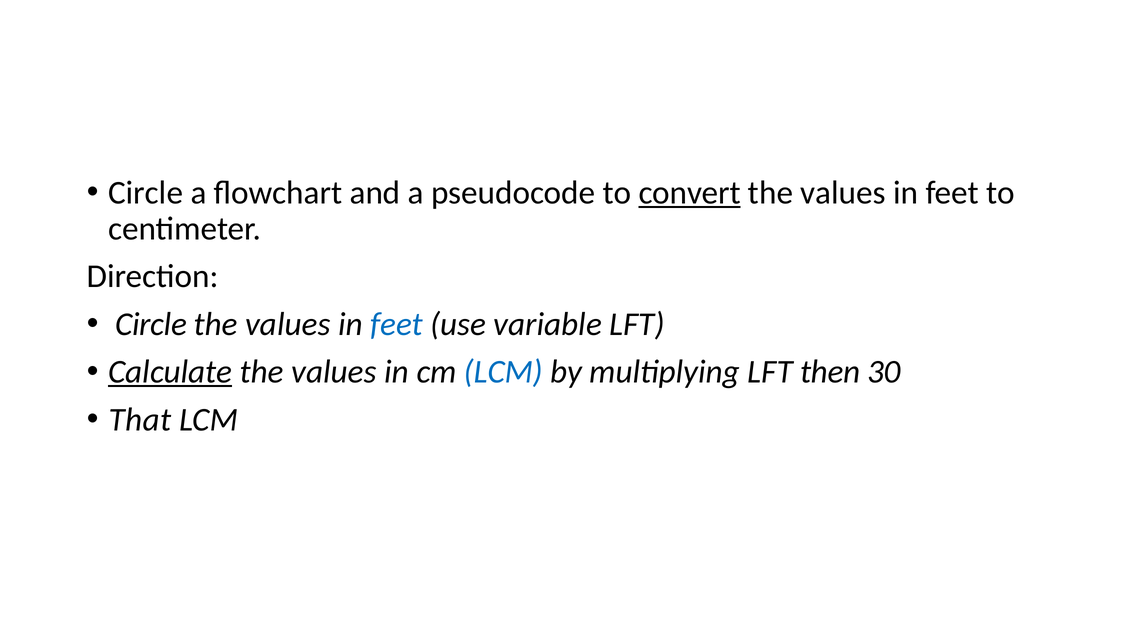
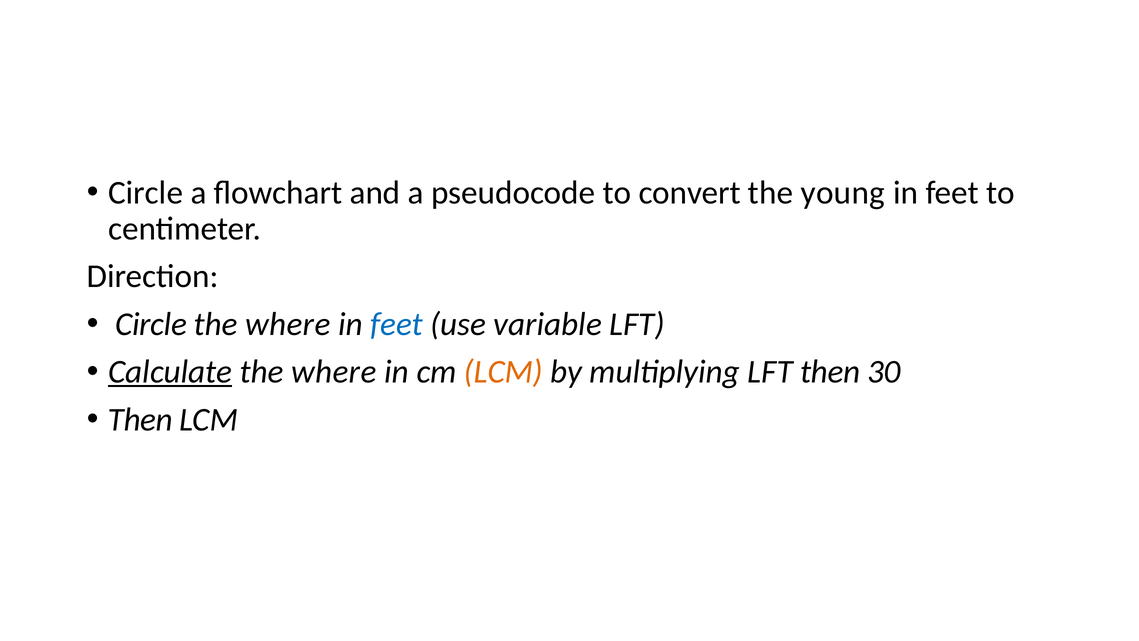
convert underline: present -> none (690, 193)
values: values -> young (843, 193)
values: values -> where (288, 324)
values: values -> where (334, 372)
LCM colour: blue -> orange (503, 372)
That: That -> Then (140, 419)
